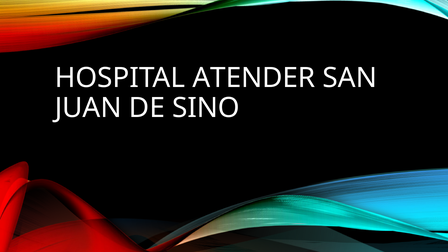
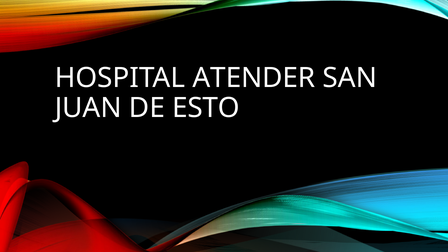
SINO: SINO -> ESTO (206, 108)
